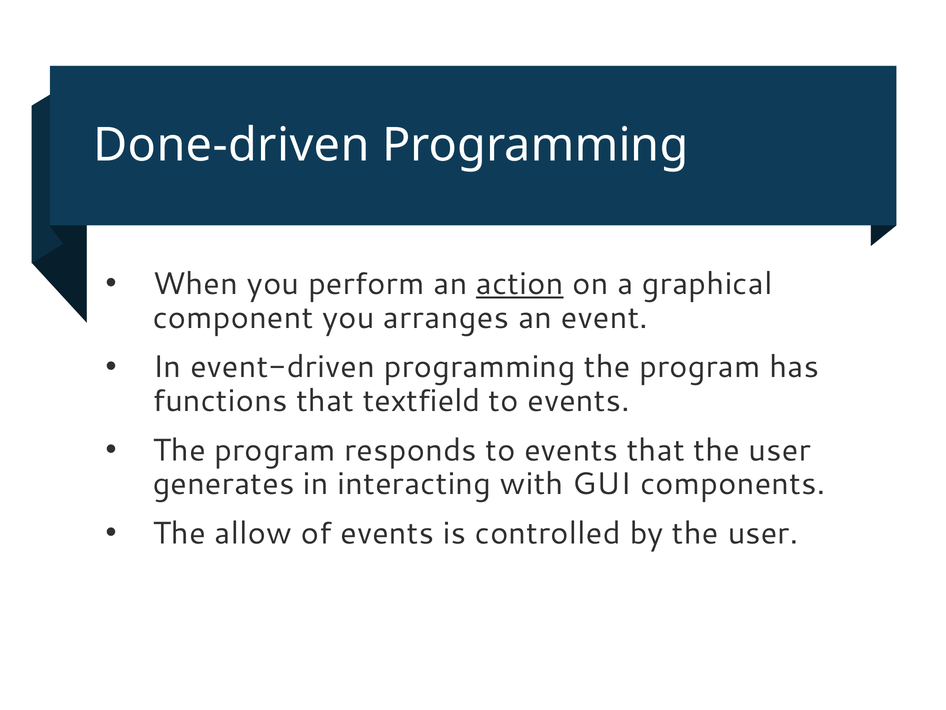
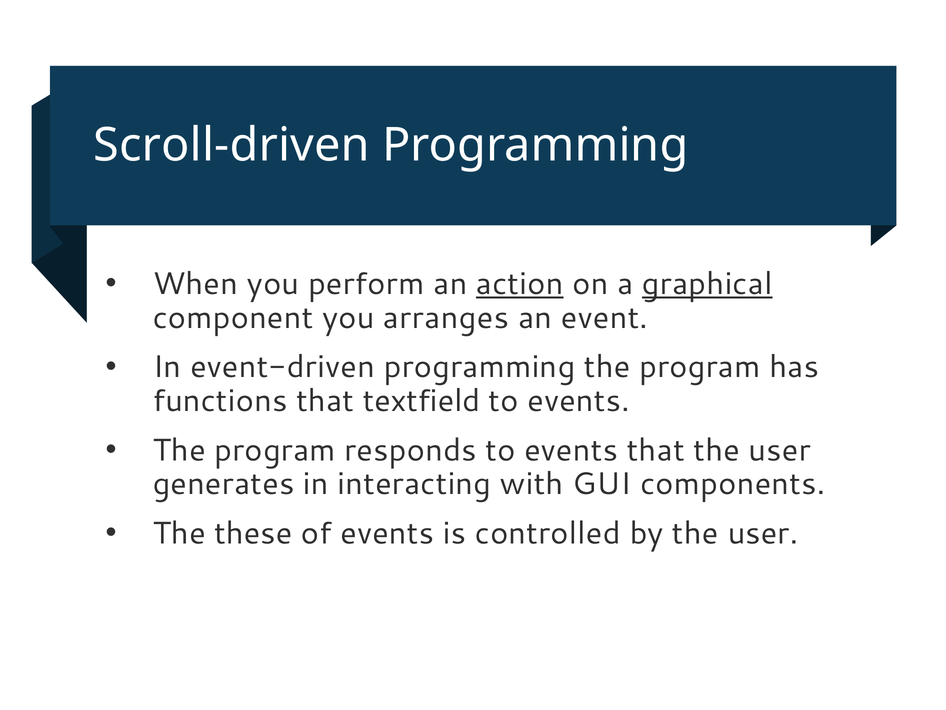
Done-driven: Done-driven -> Scroll-driven (232, 145)
graphical underline: none -> present (707, 284)
allow: allow -> these (253, 534)
